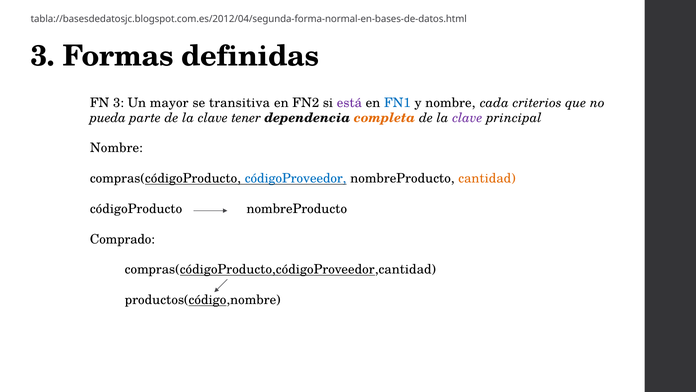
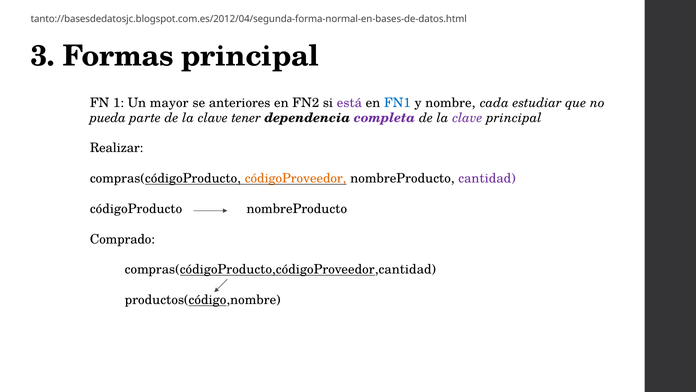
tabla://basesdedatosjc.blogspot.com.es/2012/04/segunda-forma-normal-en-bases-de-datos.html: tabla://basesdedatosjc.blogspot.com.es/2012/04/segunda-forma-normal-en-bases-de-datos.html -> tanto://basesdedatosjc.blogspot.com.es/2012/04/segunda-forma-normal-en-bases-de-datos.html (249, 19)
Formas definidas: definidas -> principal (250, 56)
FN 3: 3 -> 1 (119, 103)
transitiva: transitiva -> anteriores (240, 103)
criterios: criterios -> estudiar (537, 103)
completa colour: orange -> purple (385, 118)
Nombre: Nombre -> Realizar (117, 148)
códigoProveedor colour: blue -> orange (296, 178)
cantidad colour: orange -> purple (487, 178)
